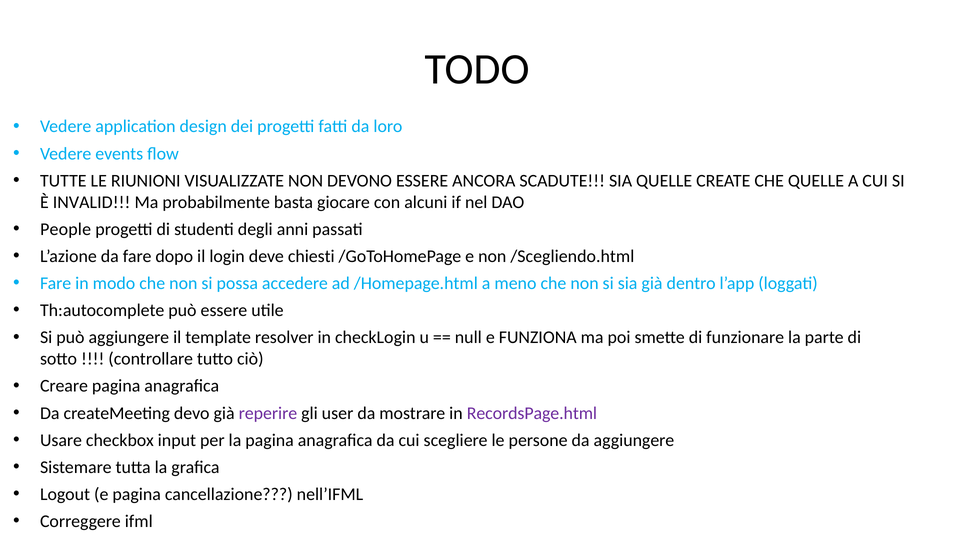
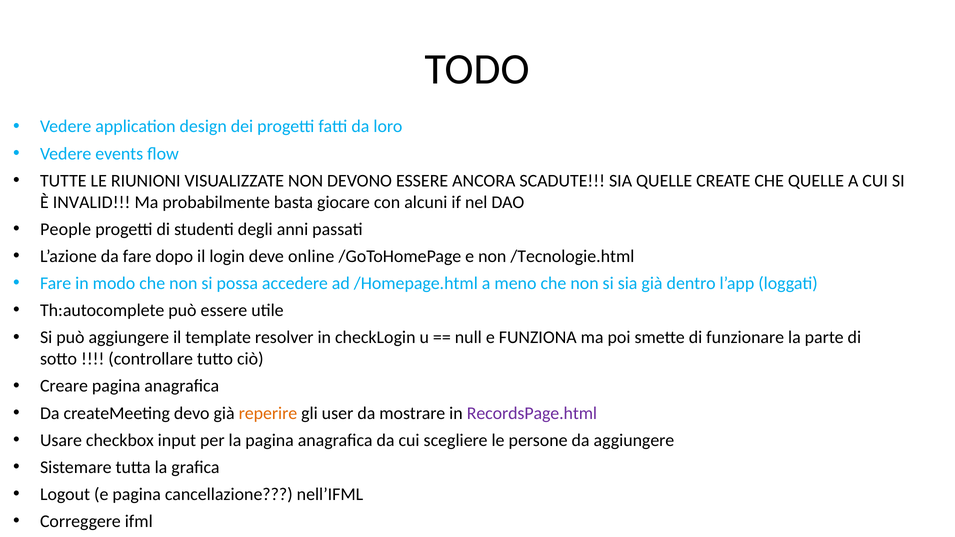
chiesti: chiesti -> online (311, 256)
/Scegliendo.html: /Scegliendo.html -> /Tecnologie.html (572, 256)
reperire colour: purple -> orange (268, 413)
